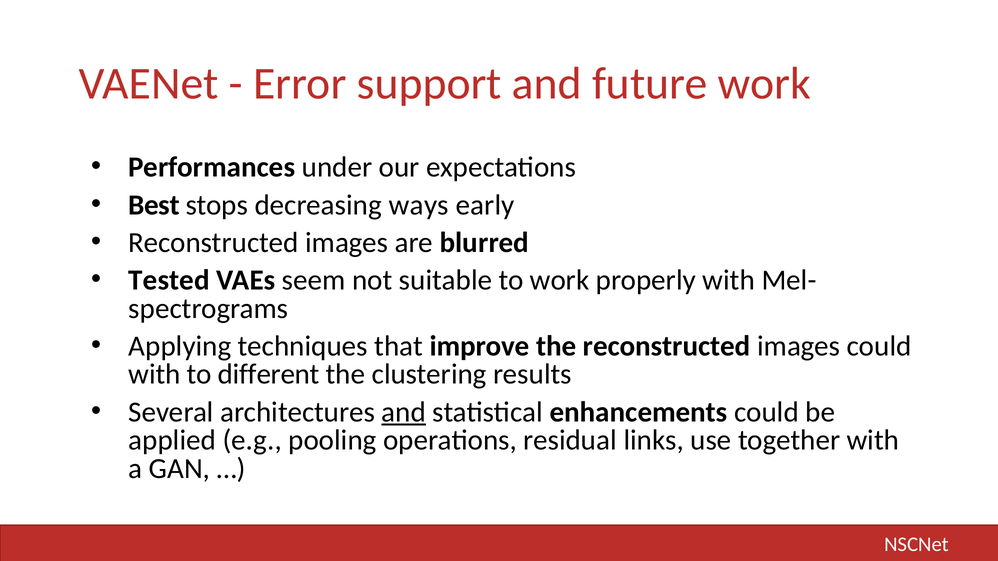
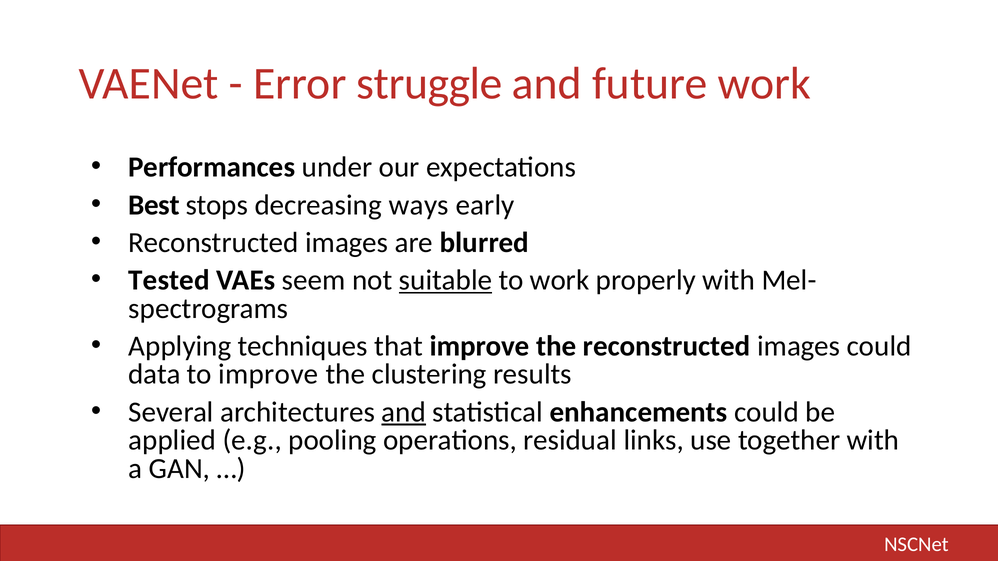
support: support -> struggle (429, 84)
suitable underline: none -> present (446, 280)
with: with -> data (154, 375)
to different: different -> improve (268, 375)
